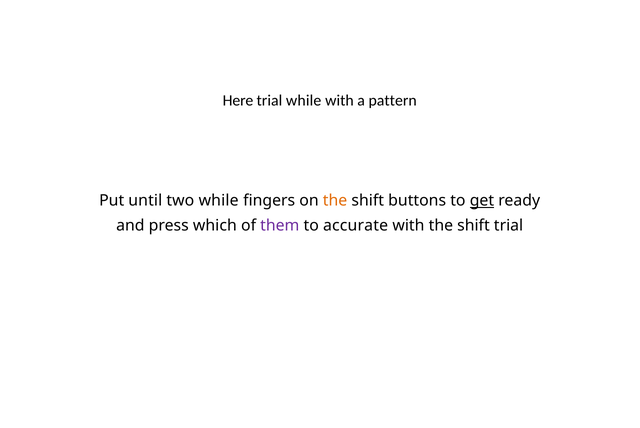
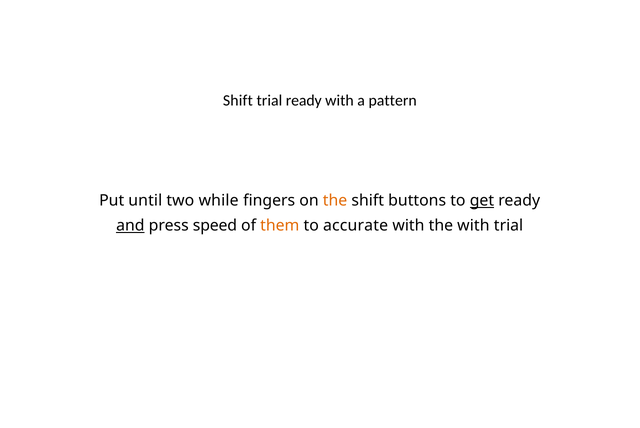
Here: Here -> Shift (238, 100)
trial while: while -> ready (304, 100)
and underline: none -> present (130, 226)
which: which -> speed (215, 226)
them colour: purple -> orange (280, 226)
with the shift: shift -> with (473, 226)
